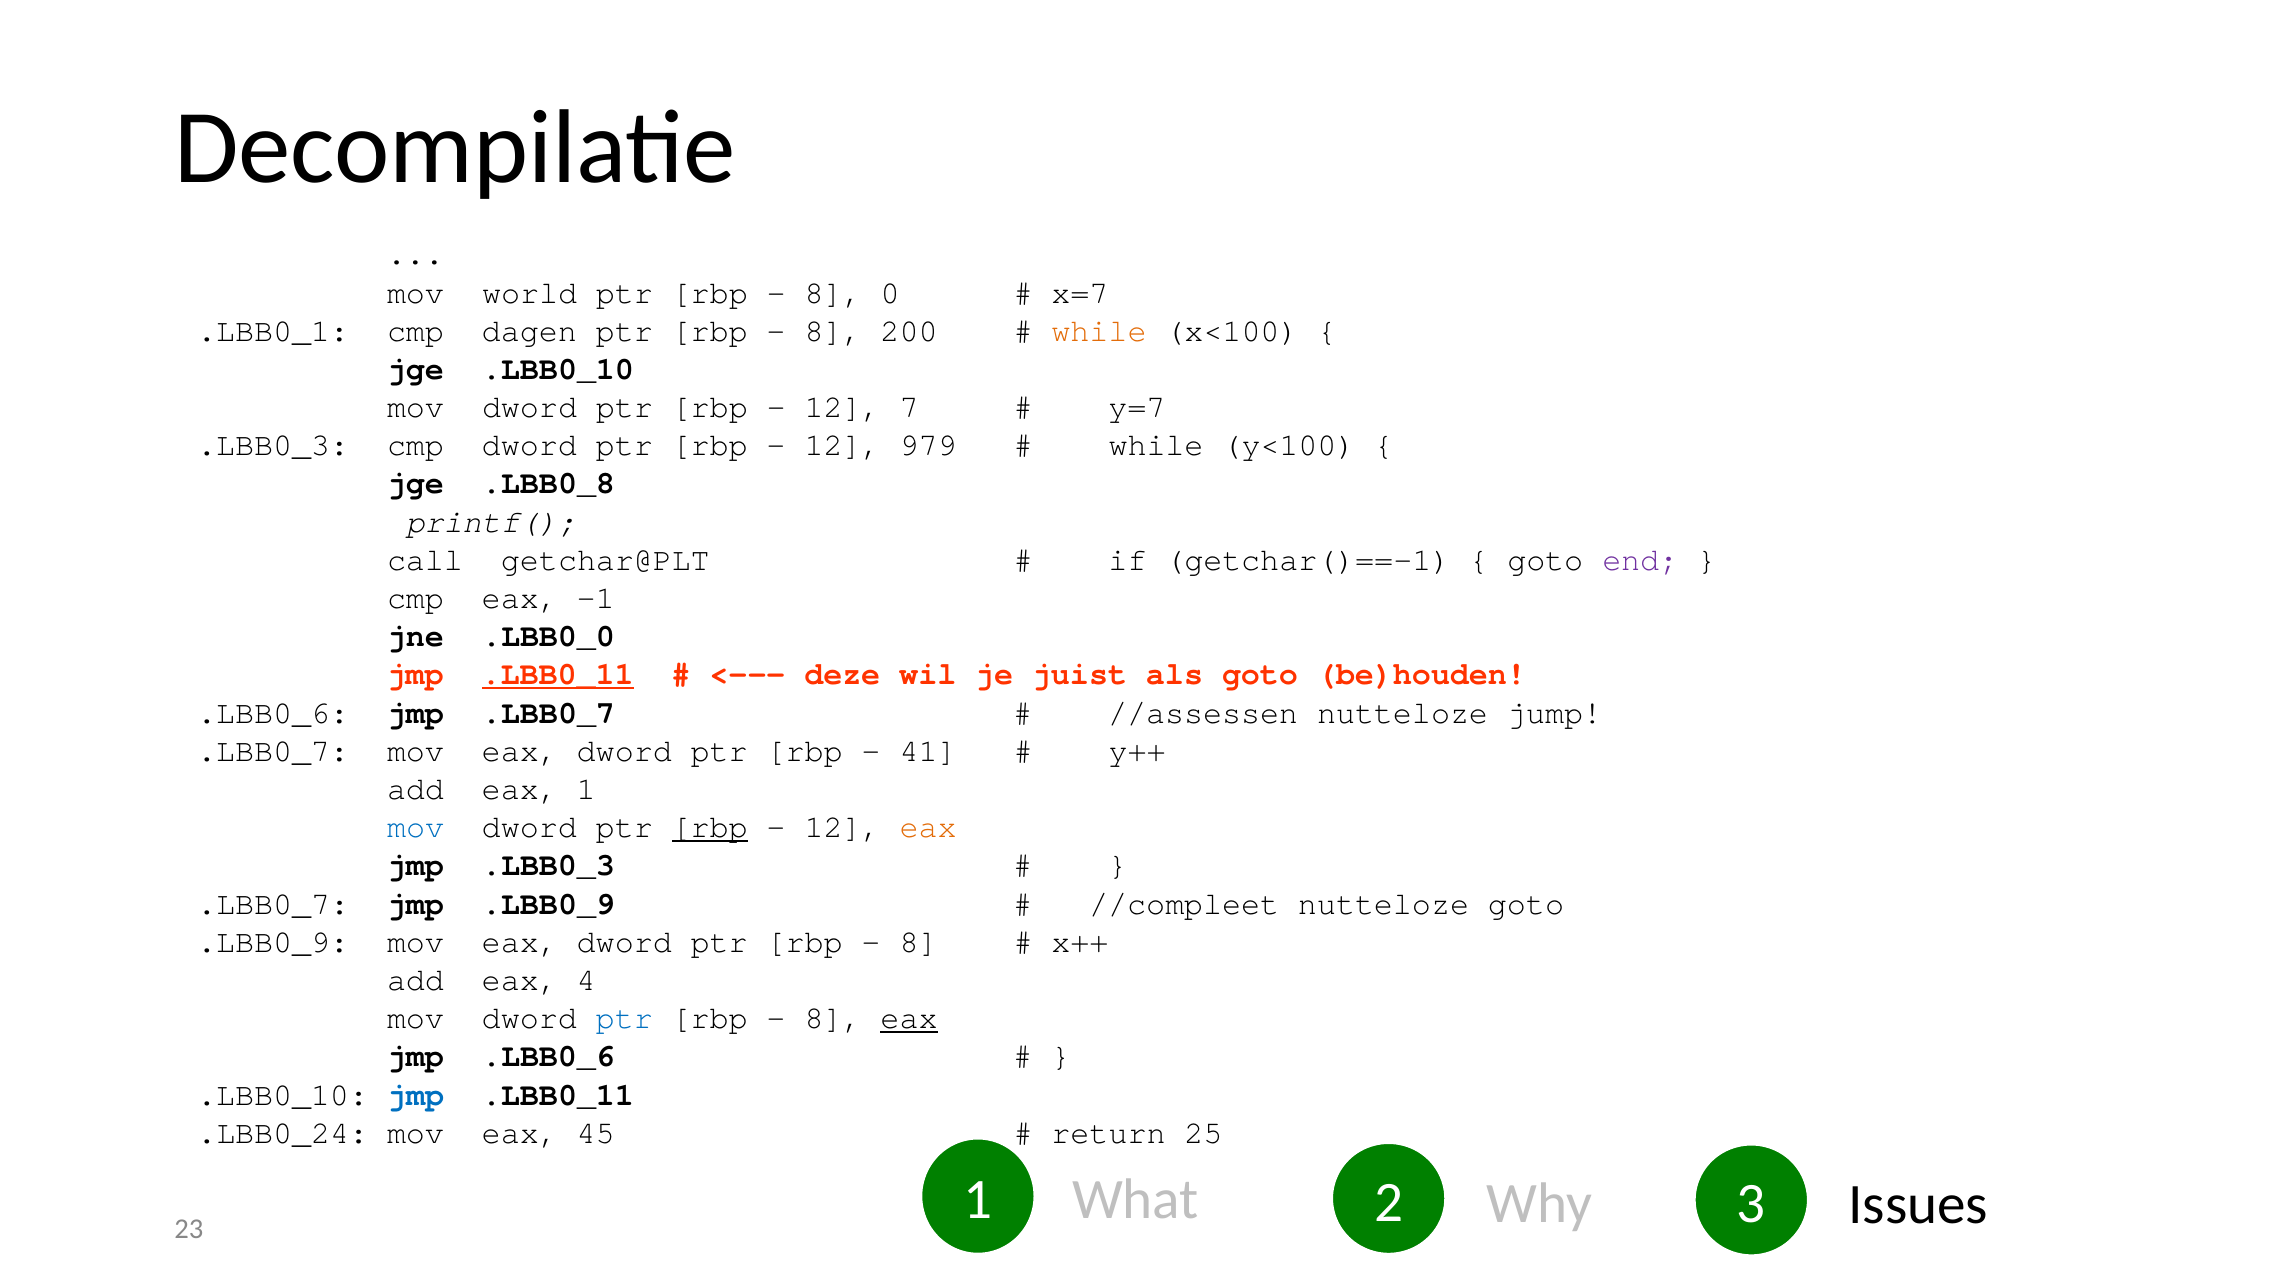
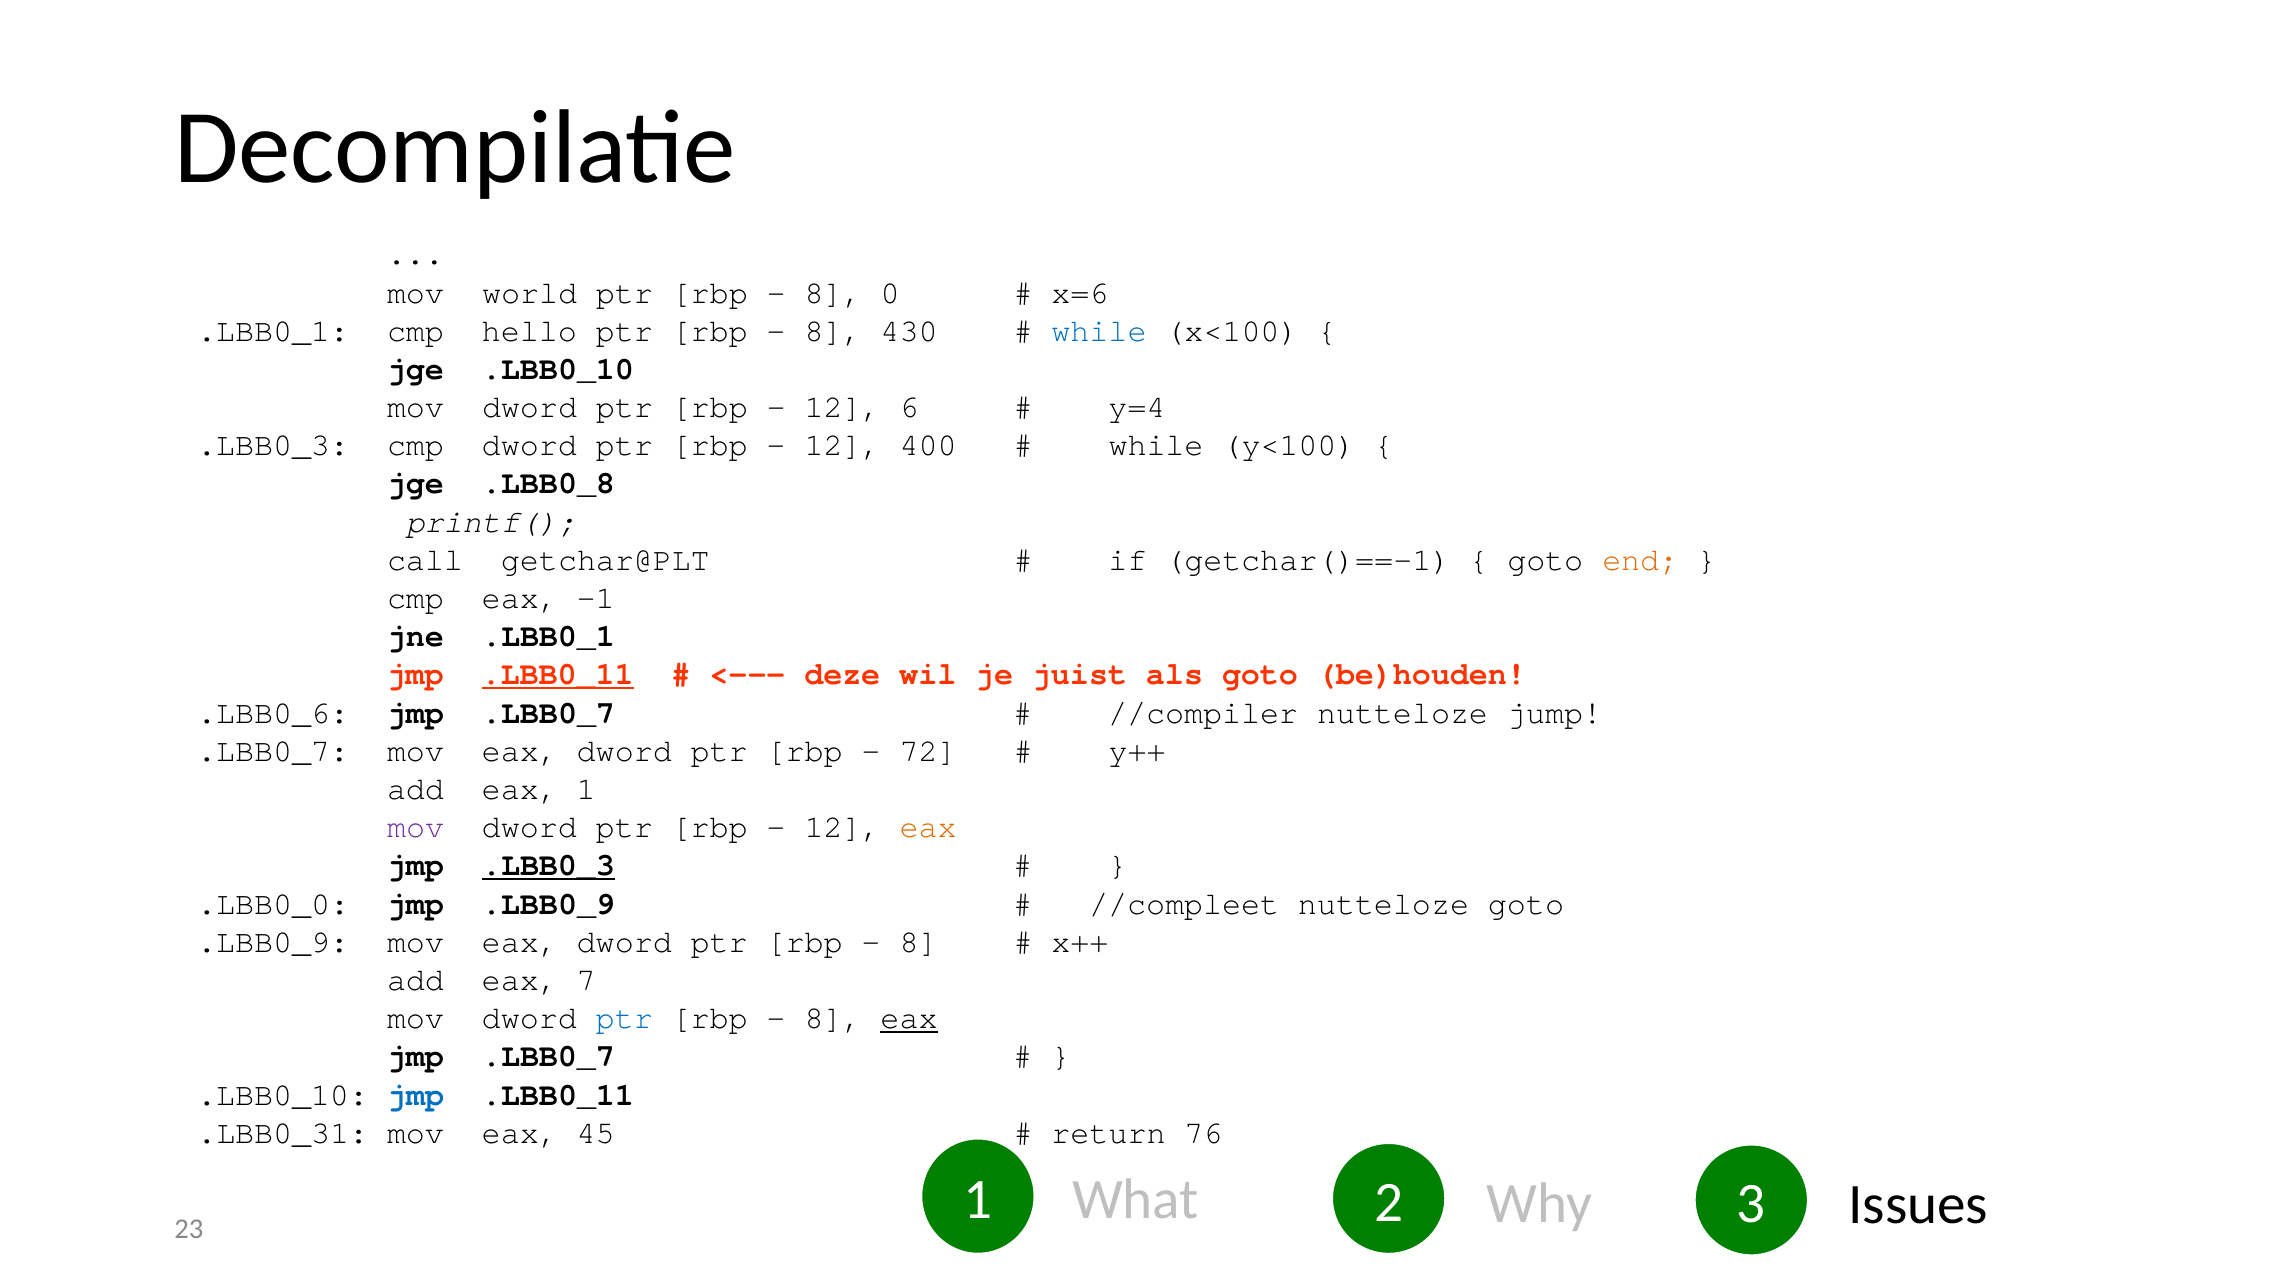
x=7: x=7 -> x=6 (1080, 293)
dagen: dagen -> hello (529, 331)
200: 200 -> 430 (909, 331)
while colour: orange -> blue (1099, 331)
7: 7 -> 6 (909, 407)
y=7: y=7 -> y=4 (1137, 407)
979: 979 -> 400 (928, 445)
end colour: purple -> orange (1640, 560)
jne .LBB0_0: .LBB0_0 -> .LBB0_1 (549, 636)
//assessen: //assessen -> //compiler (1203, 713)
41: 41 -> 72 (928, 751)
mov colour: blue -> purple (416, 827)
rbp underline: present -> none (710, 827)
.LBB0_3 underline: none -> present (549, 865)
.LBB0_7: .LBB0_7 -> .LBB0_0 (273, 904)
4: 4 -> 7 (586, 980)
.LBB0_6: .LBB0_6 -> .LBB0_7 (549, 1056)
.LBB0_24: .LBB0_24 -> .LBB0_31 (283, 1133)
25: 25 -> 76 (1203, 1133)
